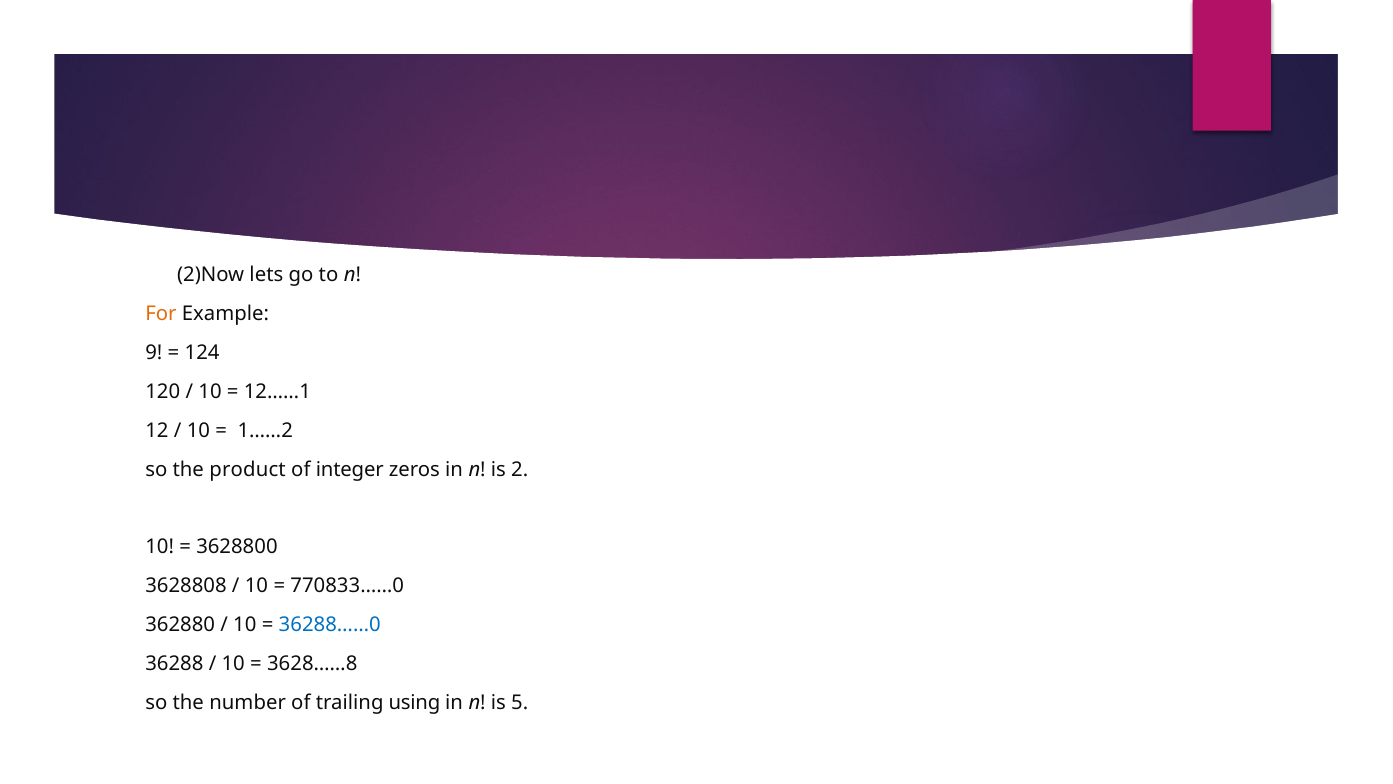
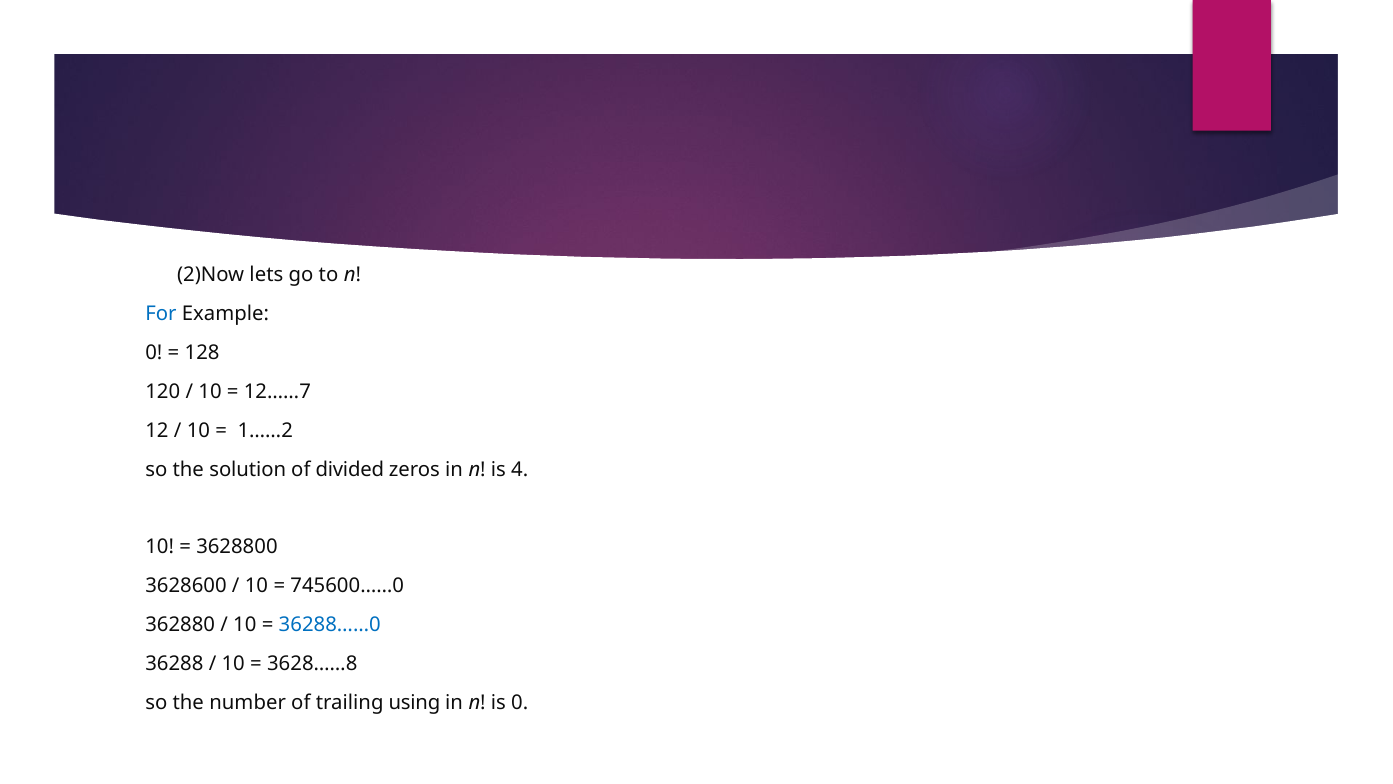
For colour: orange -> blue (161, 313)
9: 9 -> 0 (154, 352)
124: 124 -> 128 (202, 352)
12……1: 12……1 -> 12……7 (277, 391)
product: product -> solution (248, 469)
integer: integer -> divided (350, 469)
2: 2 -> 4 (520, 469)
3628808: 3628808 -> 3628600 (186, 586)
770833……0: 770833……0 -> 745600……0 (347, 586)
is 5: 5 -> 0 (520, 703)
